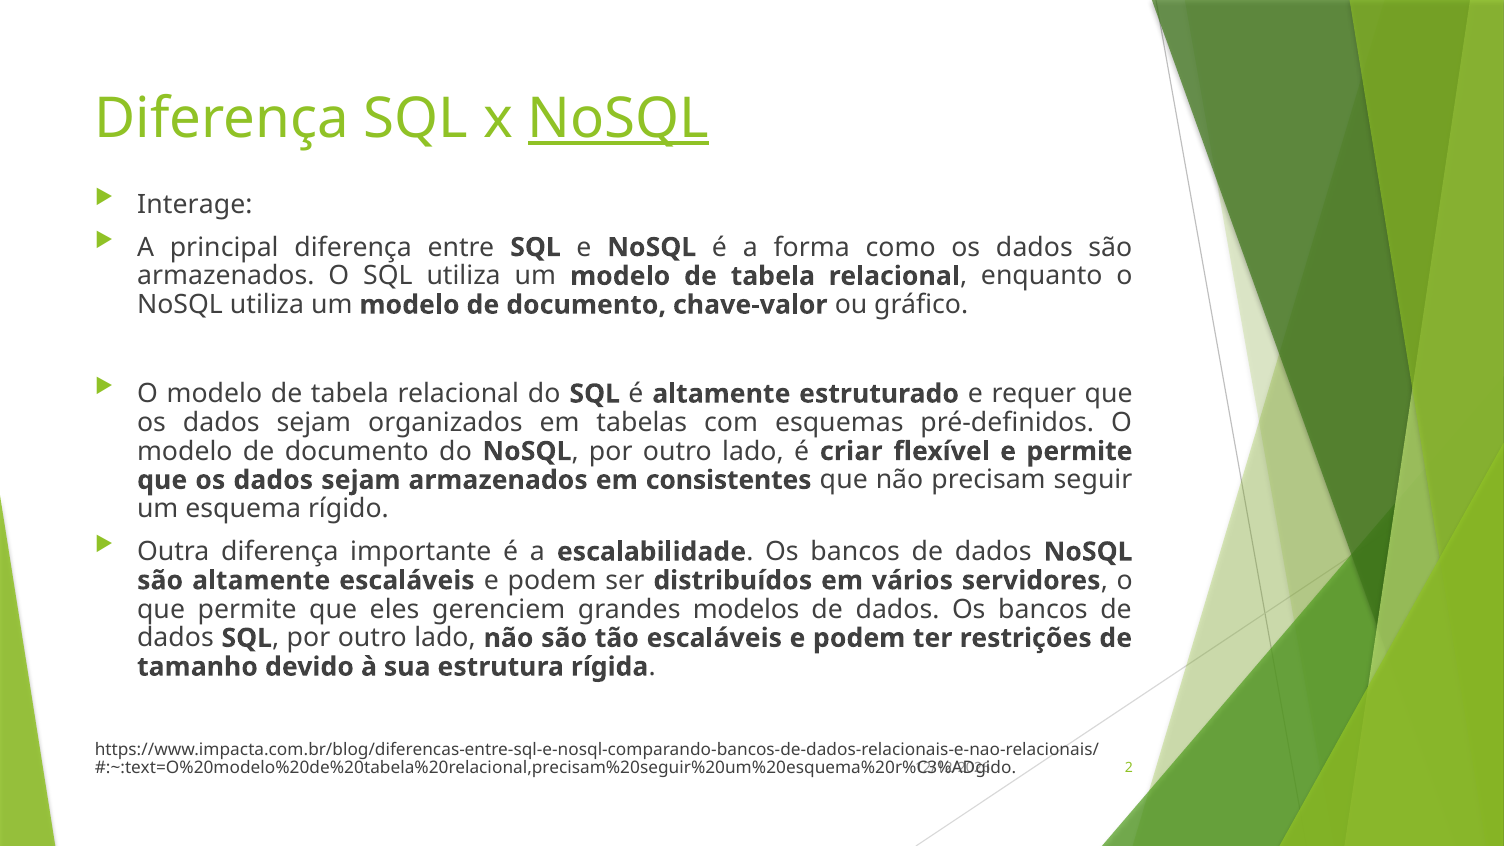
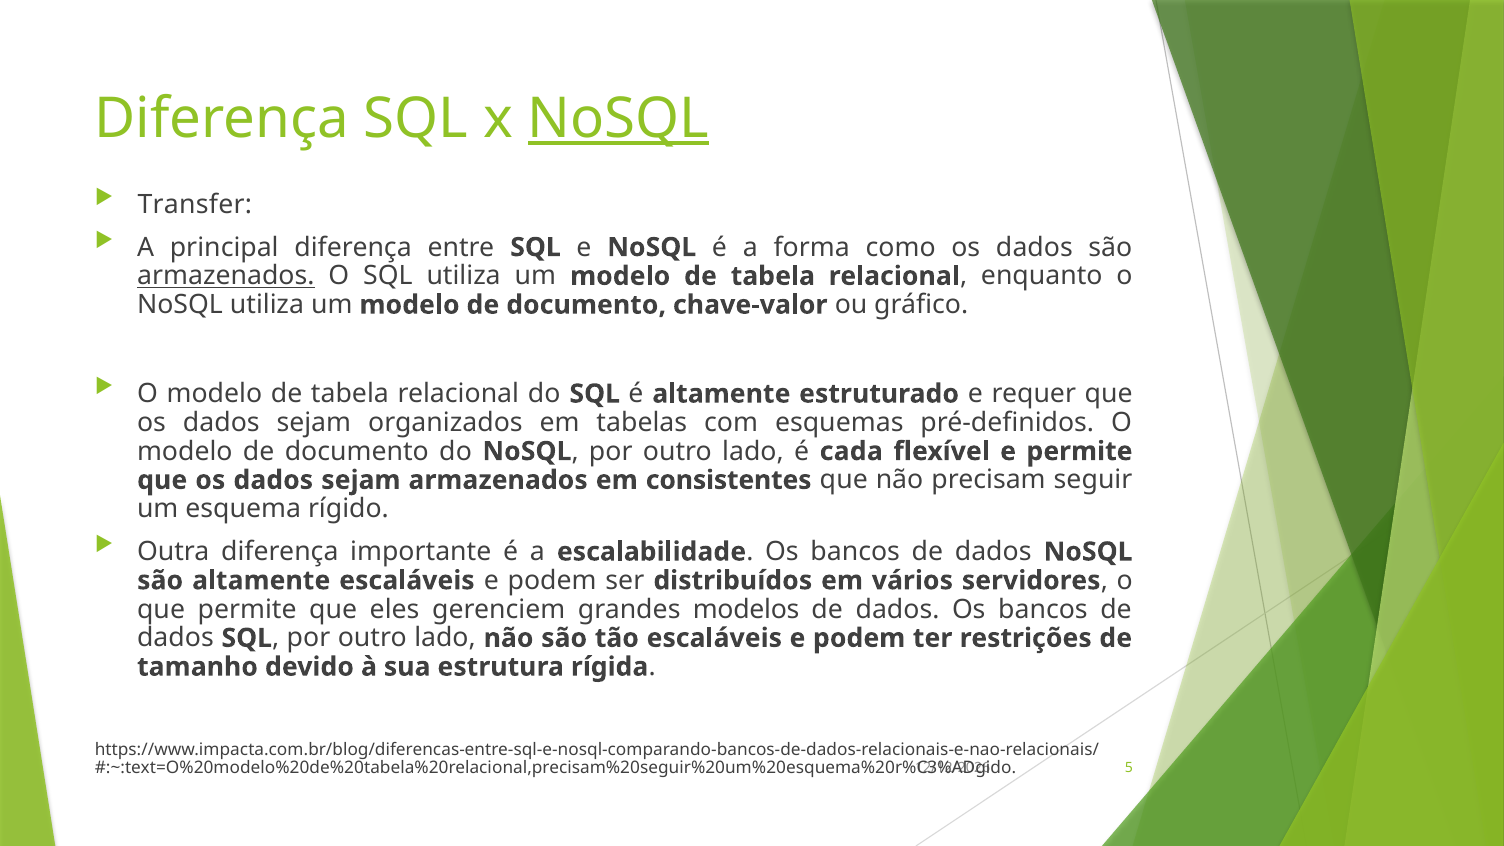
Interage: Interage -> Transfer (195, 204)
armazenados underline: none -> present (226, 276)
criar: criar -> cada (851, 451)
2: 2 -> 5 (1129, 768)
